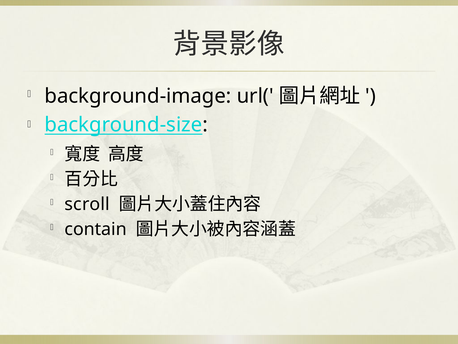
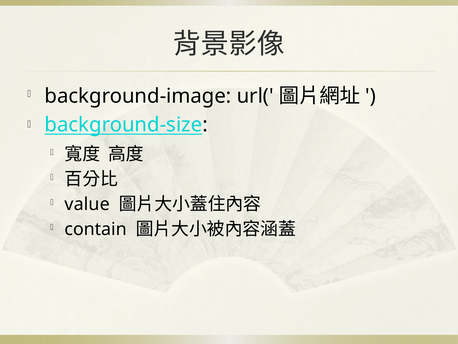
scroll: scroll -> value (87, 204)
